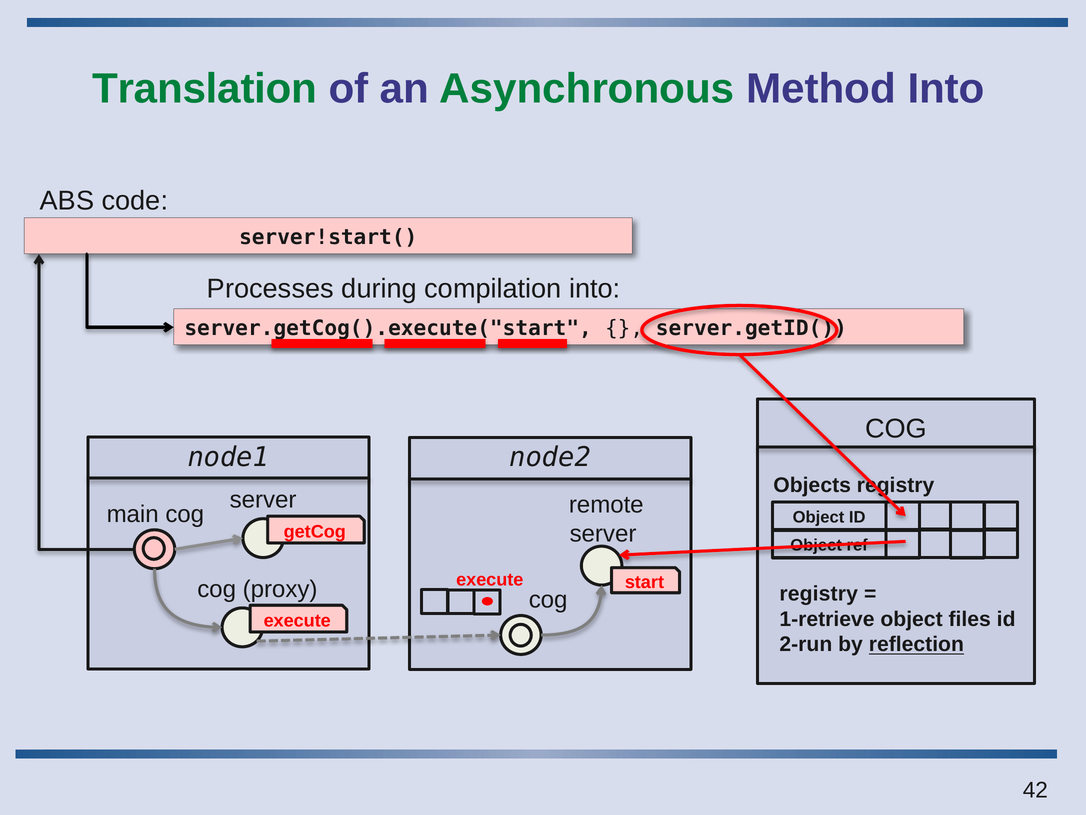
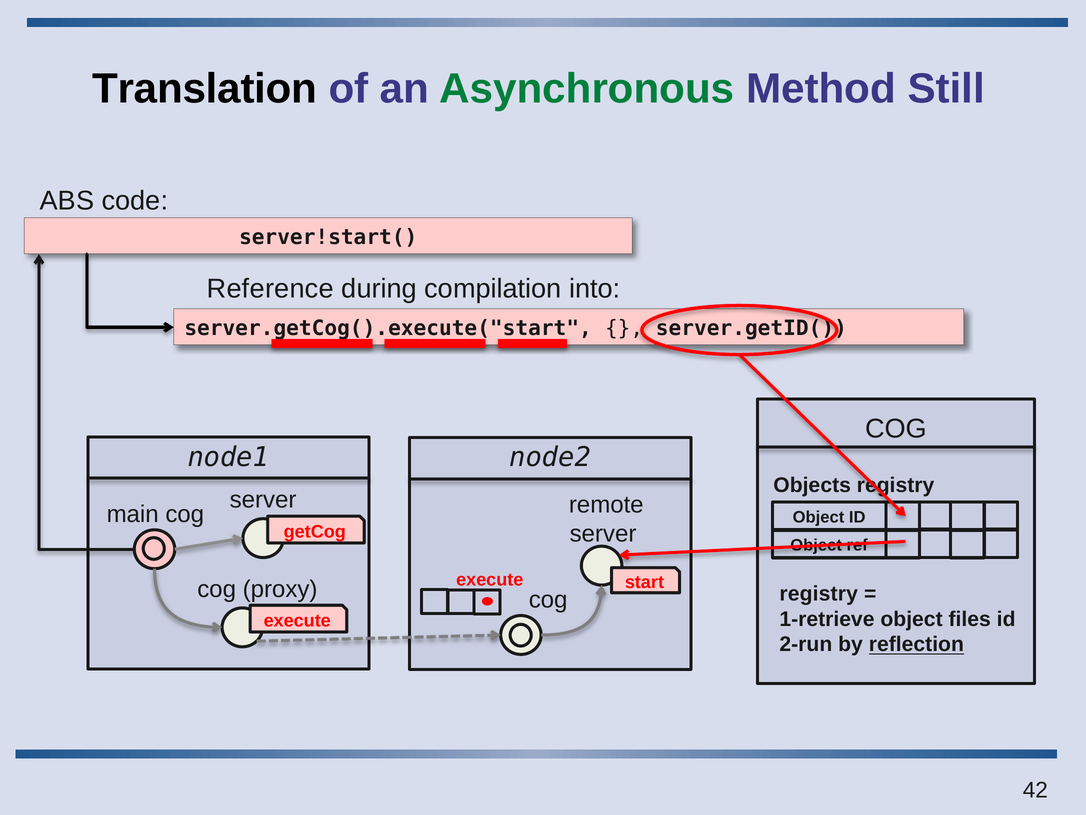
Translation colour: green -> black (205, 89)
Method Into: Into -> Still (946, 89)
Processes: Processes -> Reference (270, 288)
